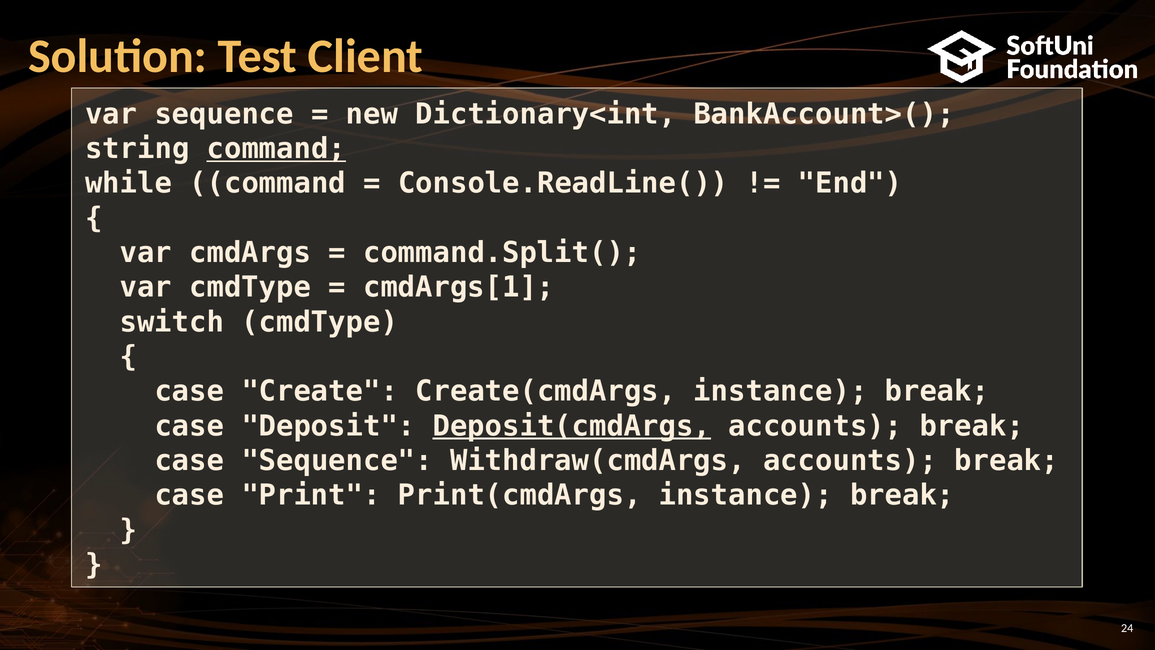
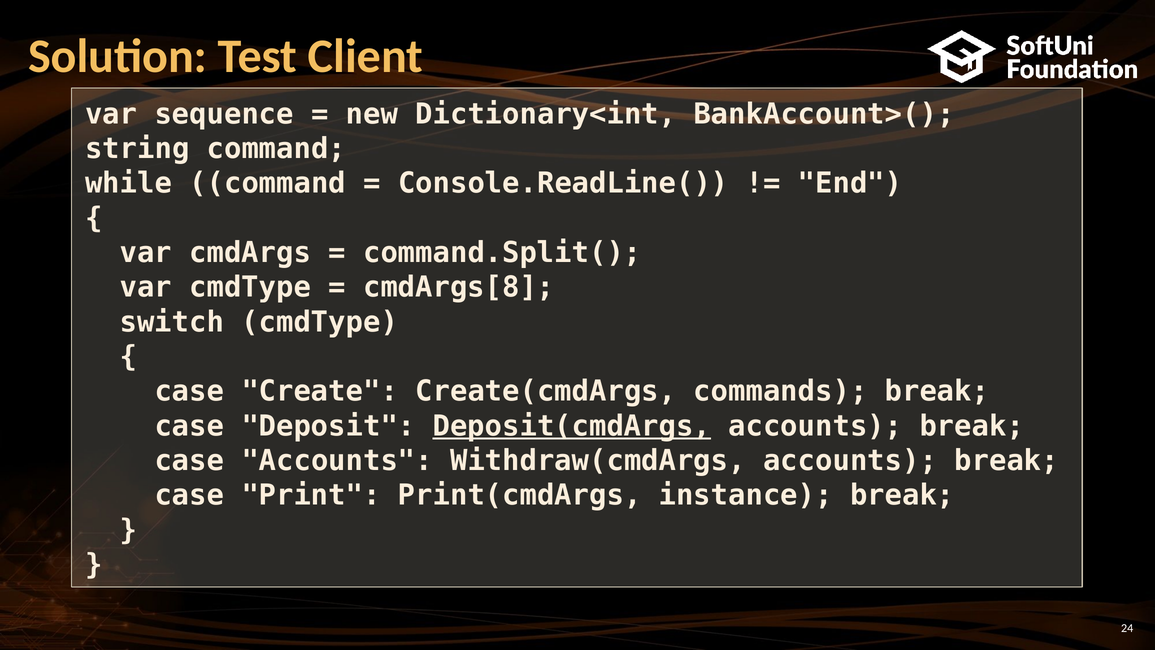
command underline: present -> none (276, 149)
cmdArgs[1: cmdArgs[1 -> cmdArgs[8 (459, 287)
Create(cmdArgs instance: instance -> commands (780, 391)
case Sequence: Sequence -> Accounts (337, 461)
